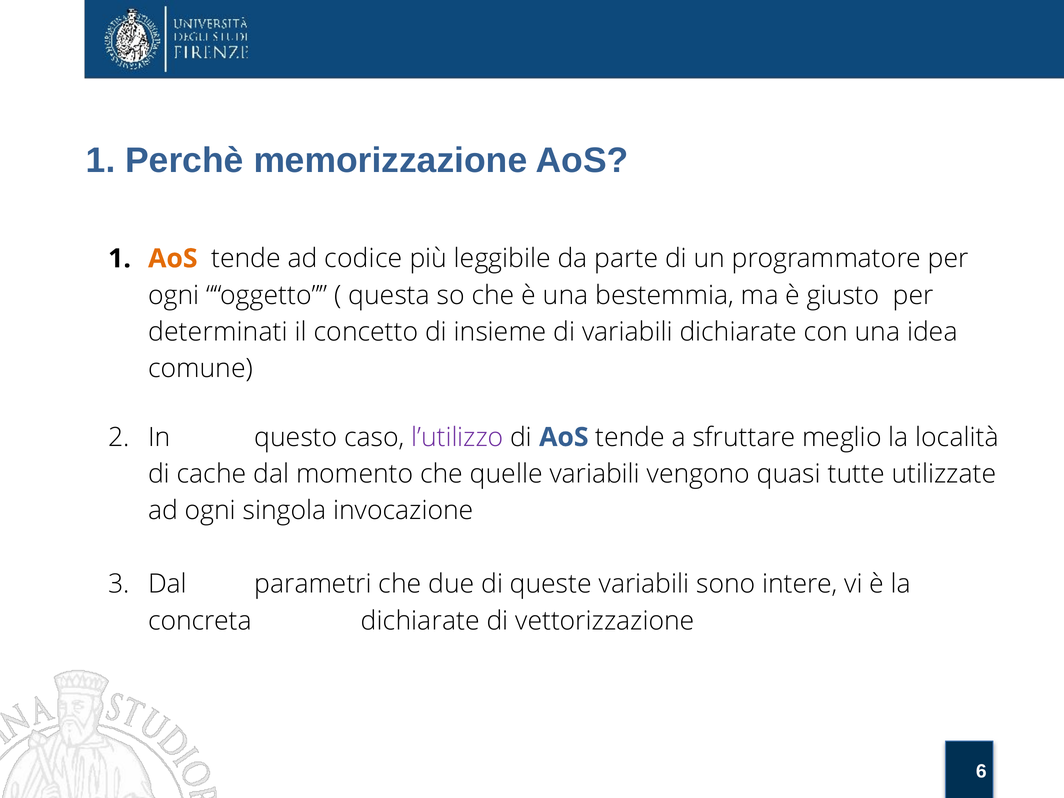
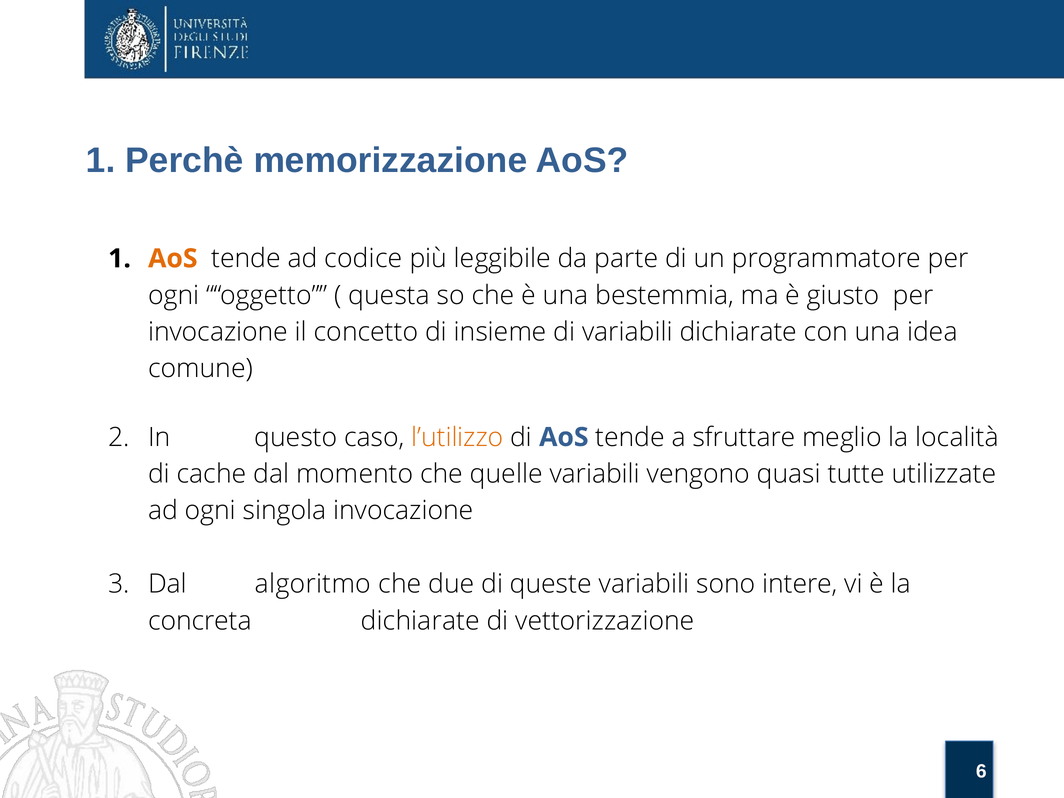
determinati: determinati -> invocazione (218, 332)
l’utilizzo colour: purple -> orange (457, 437)
parametri: parametri -> algoritmo (313, 584)
